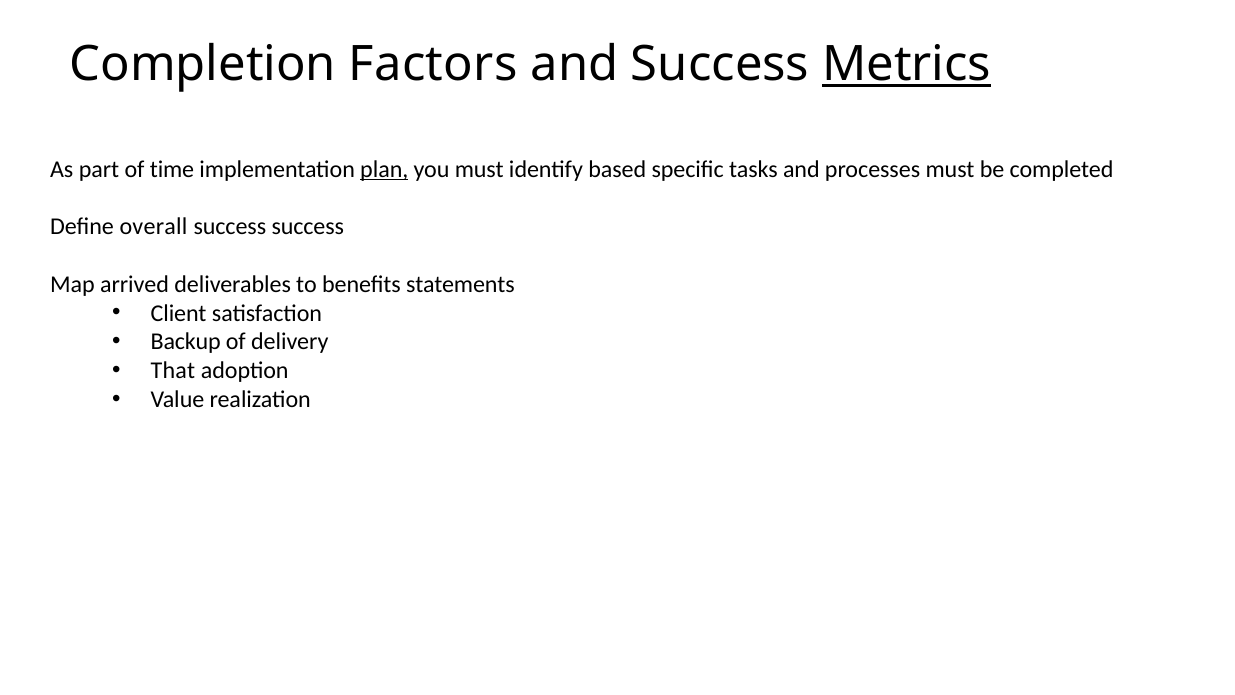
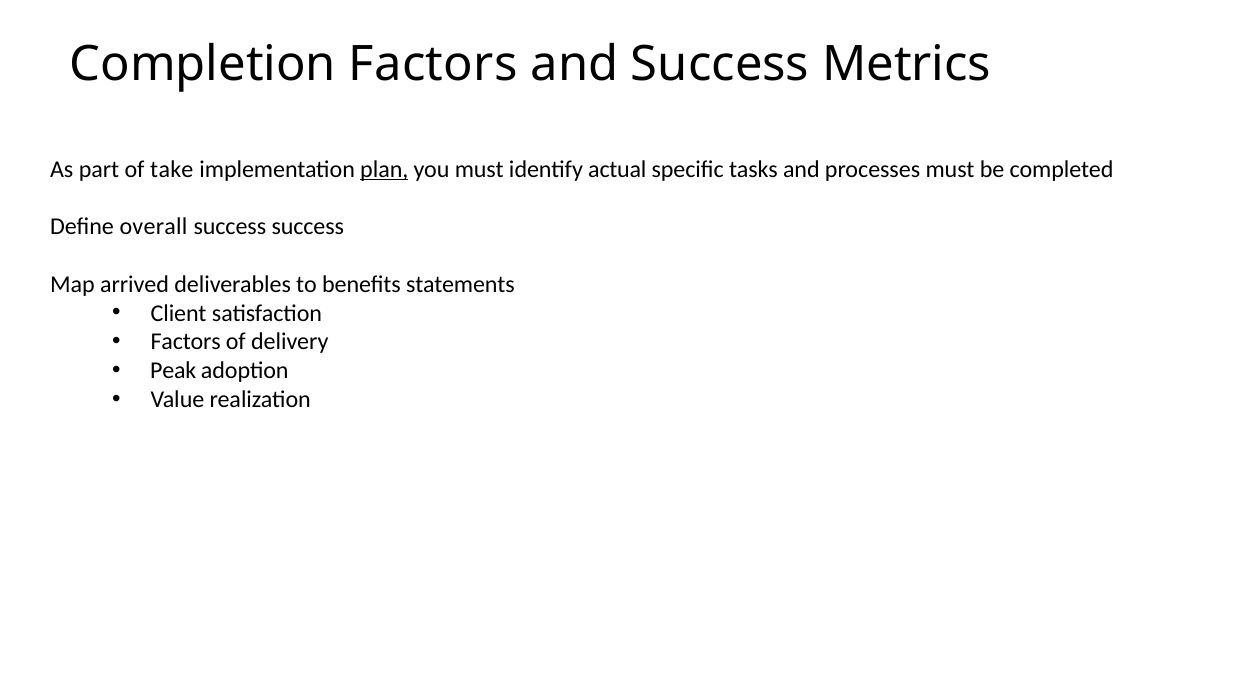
Metrics underline: present -> none (907, 64)
time: time -> take (172, 169)
based: based -> actual (617, 169)
Backup: Backup -> Factors (186, 342)
That: That -> Peak (173, 371)
